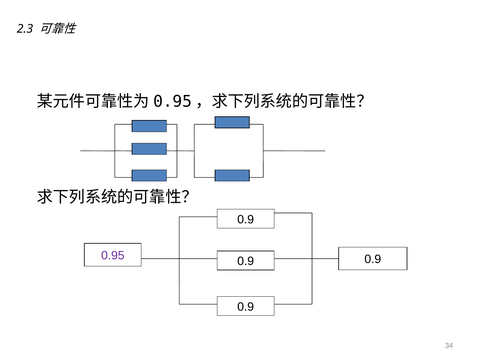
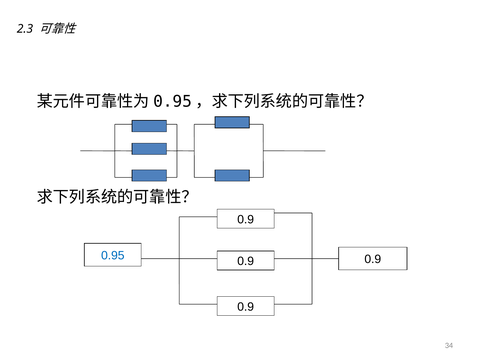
0.95 colour: purple -> blue (113, 255)
